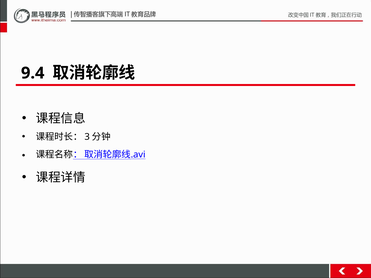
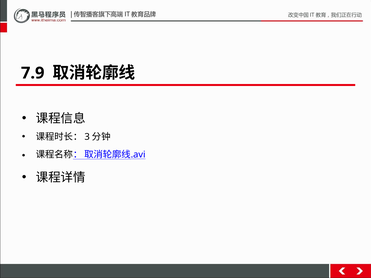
9.4: 9.4 -> 7.9 (33, 73)
